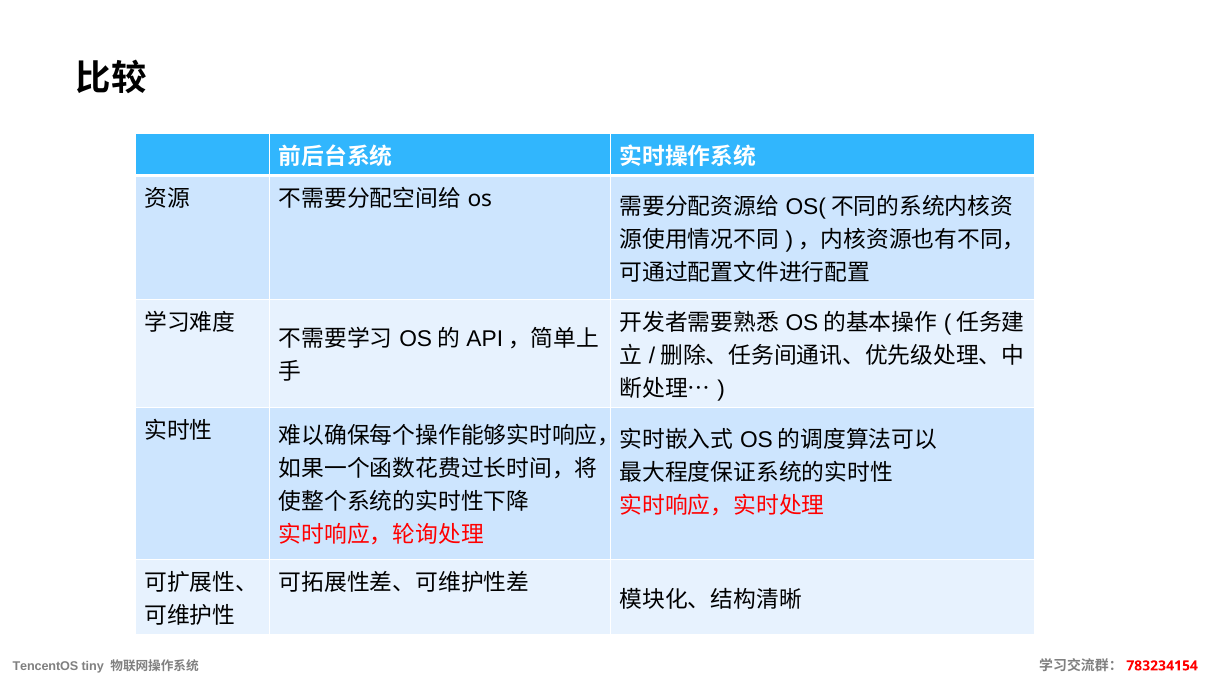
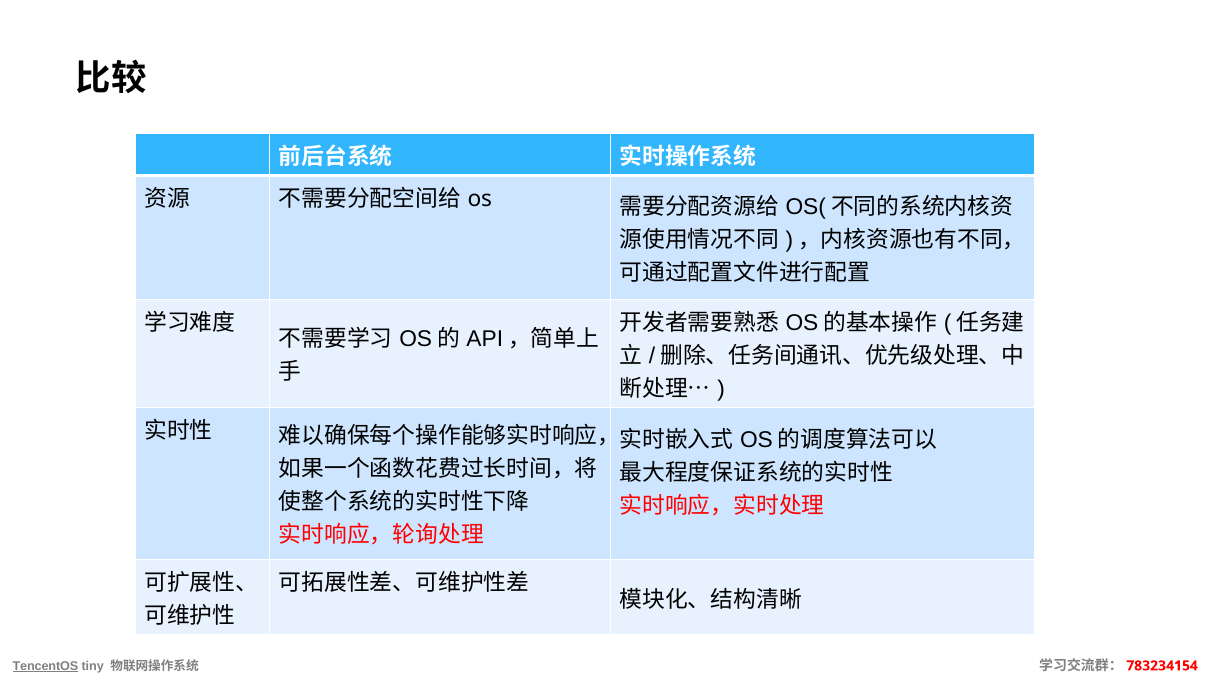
TencentOS underline: none -> present (45, 666)
